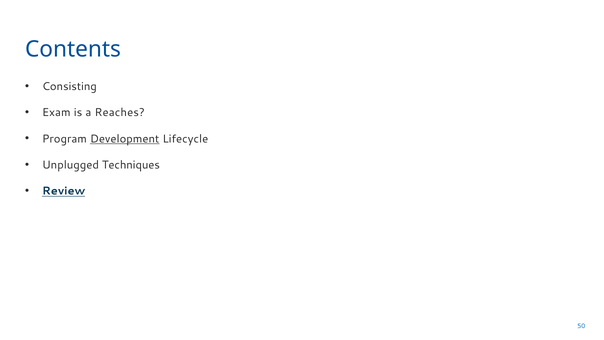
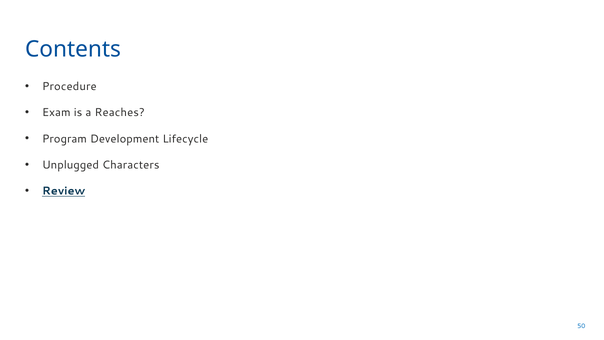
Consisting: Consisting -> Procedure (69, 86)
Development underline: present -> none (125, 139)
Techniques: Techniques -> Characters (131, 165)
